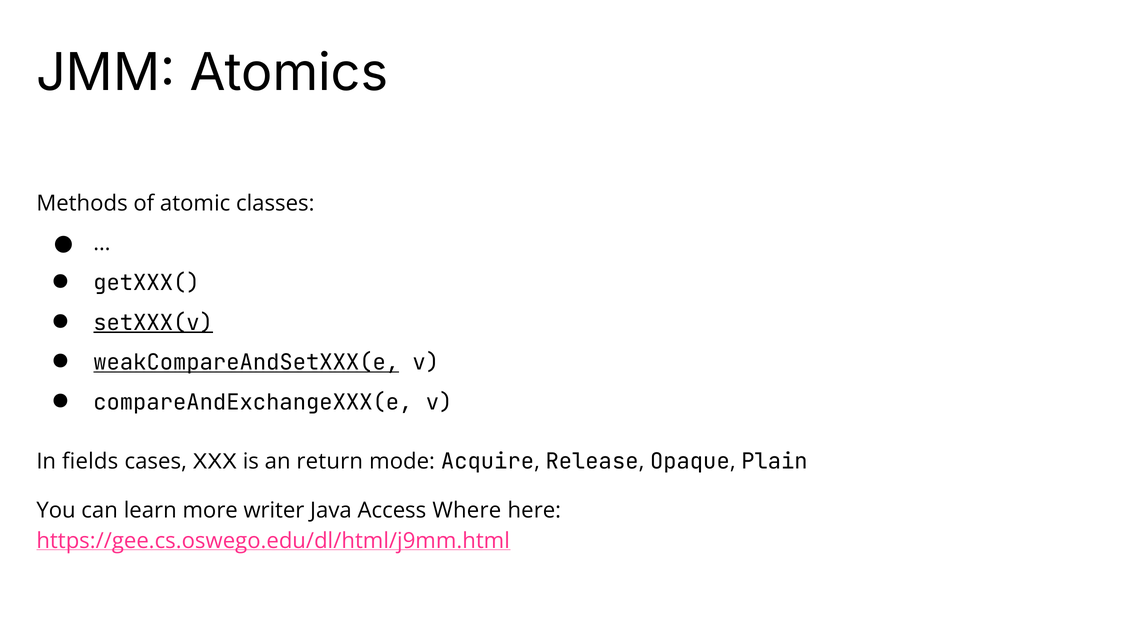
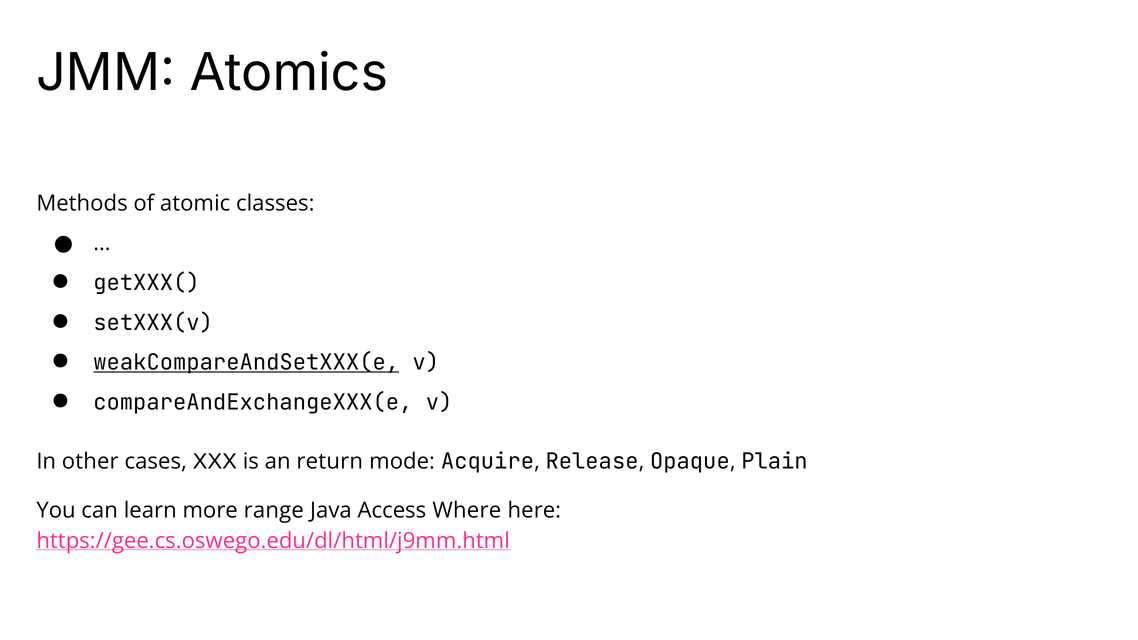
setXXX(v underline: present -> none (153, 323)
fields: fields -> other (90, 461)
writer: writer -> range (274, 511)
